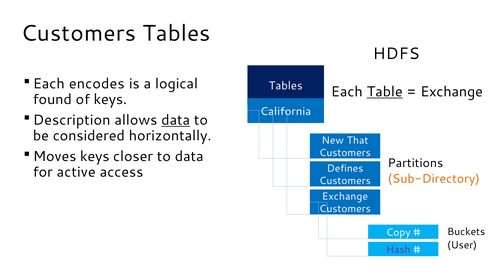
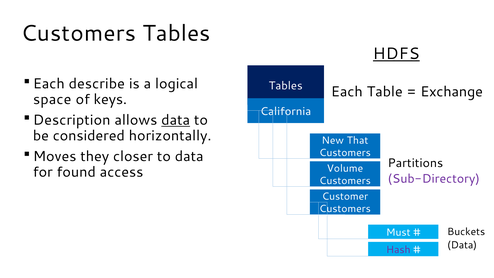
HDFS underline: none -> present (396, 54)
encodes: encodes -> describe (97, 84)
Table underline: present -> none (385, 92)
found: found -> space (52, 99)
Moves keys: keys -> they (95, 156)
Defines: Defines -> Volume (345, 168)
active: active -> found (76, 172)
Sub-Directory colour: orange -> purple (434, 179)
Exchange: Exchange -> Customer (345, 196)
Copy: Copy -> Must (398, 232)
User: User -> Data (462, 245)
